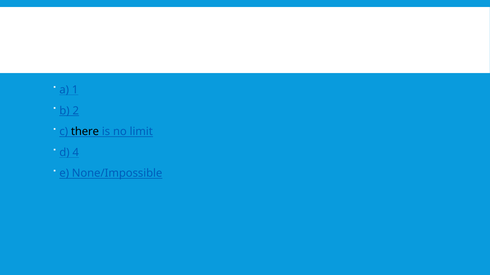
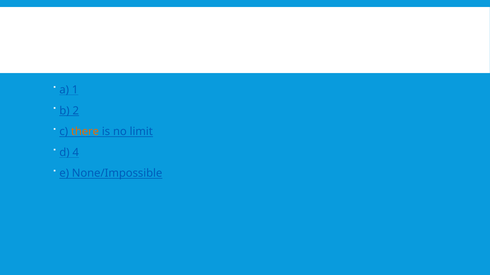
there colour: black -> orange (85, 132)
